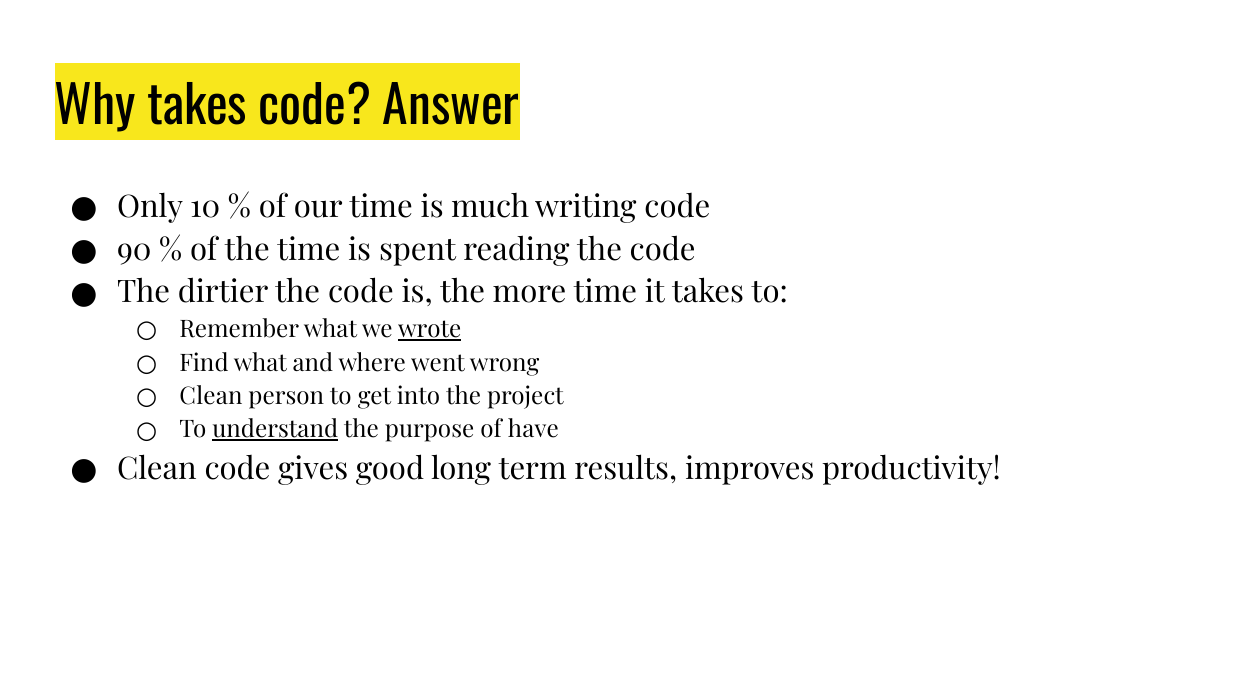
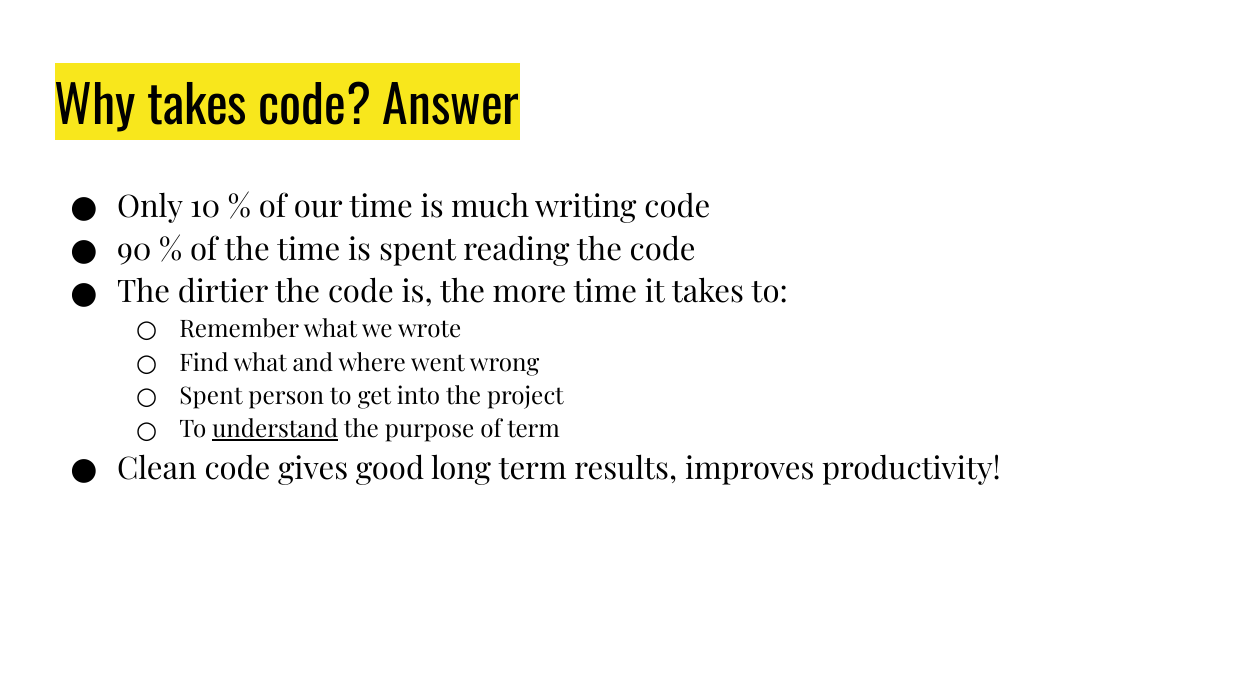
wrote underline: present -> none (430, 330)
Clean: Clean -> Spent (211, 396)
of have: have -> term (534, 430)
